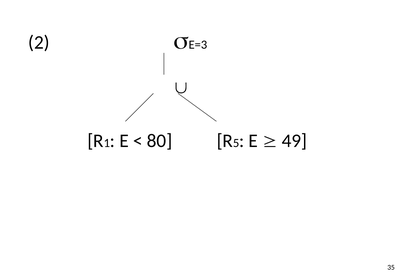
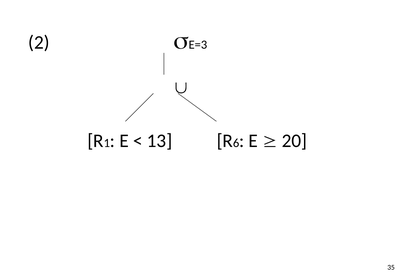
80: 80 -> 13 (160, 141)
5: 5 -> 6 (236, 143)
49: 49 -> 20 (294, 141)
